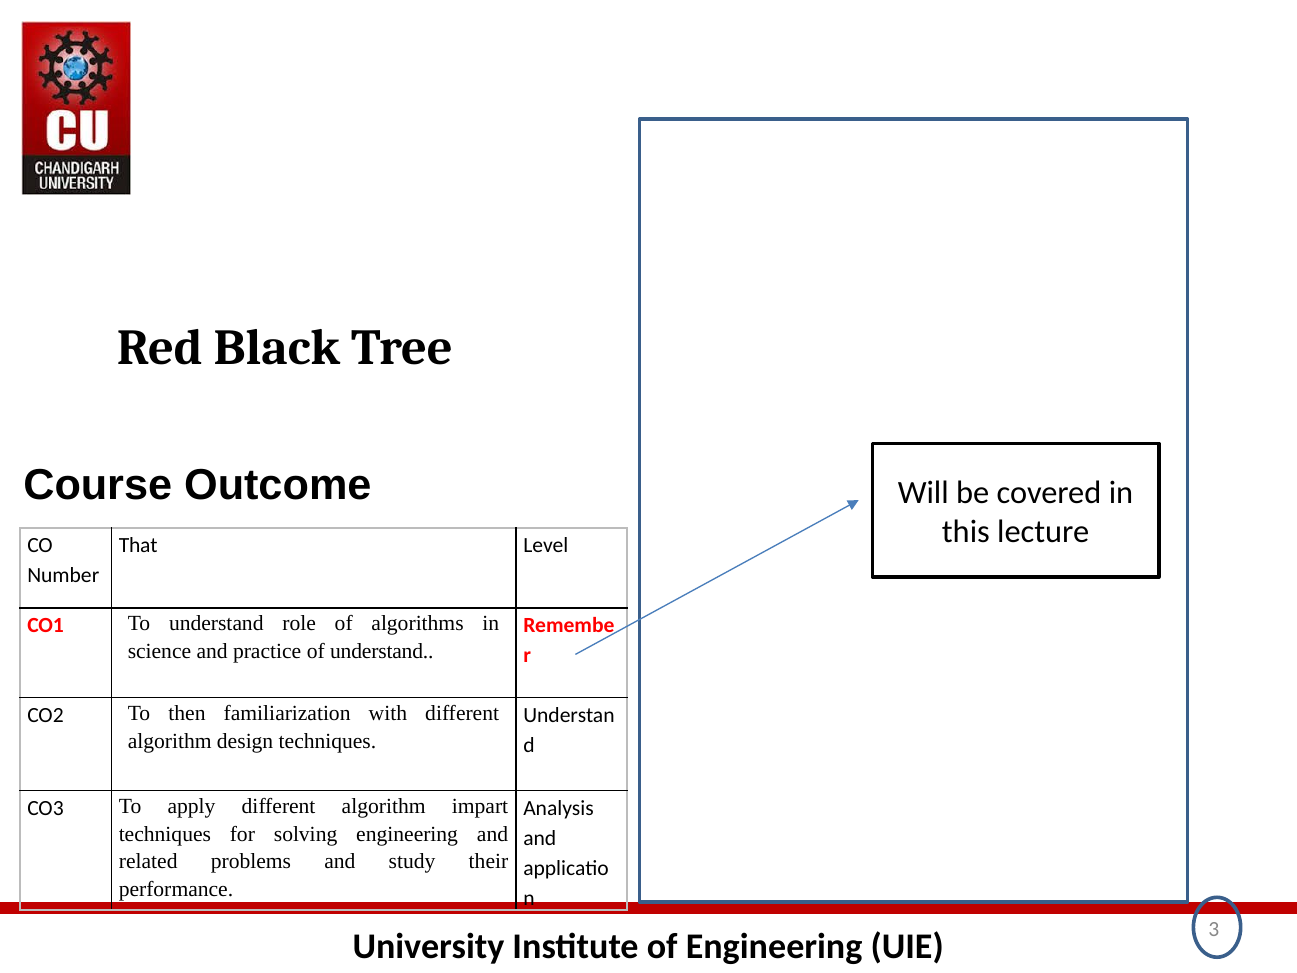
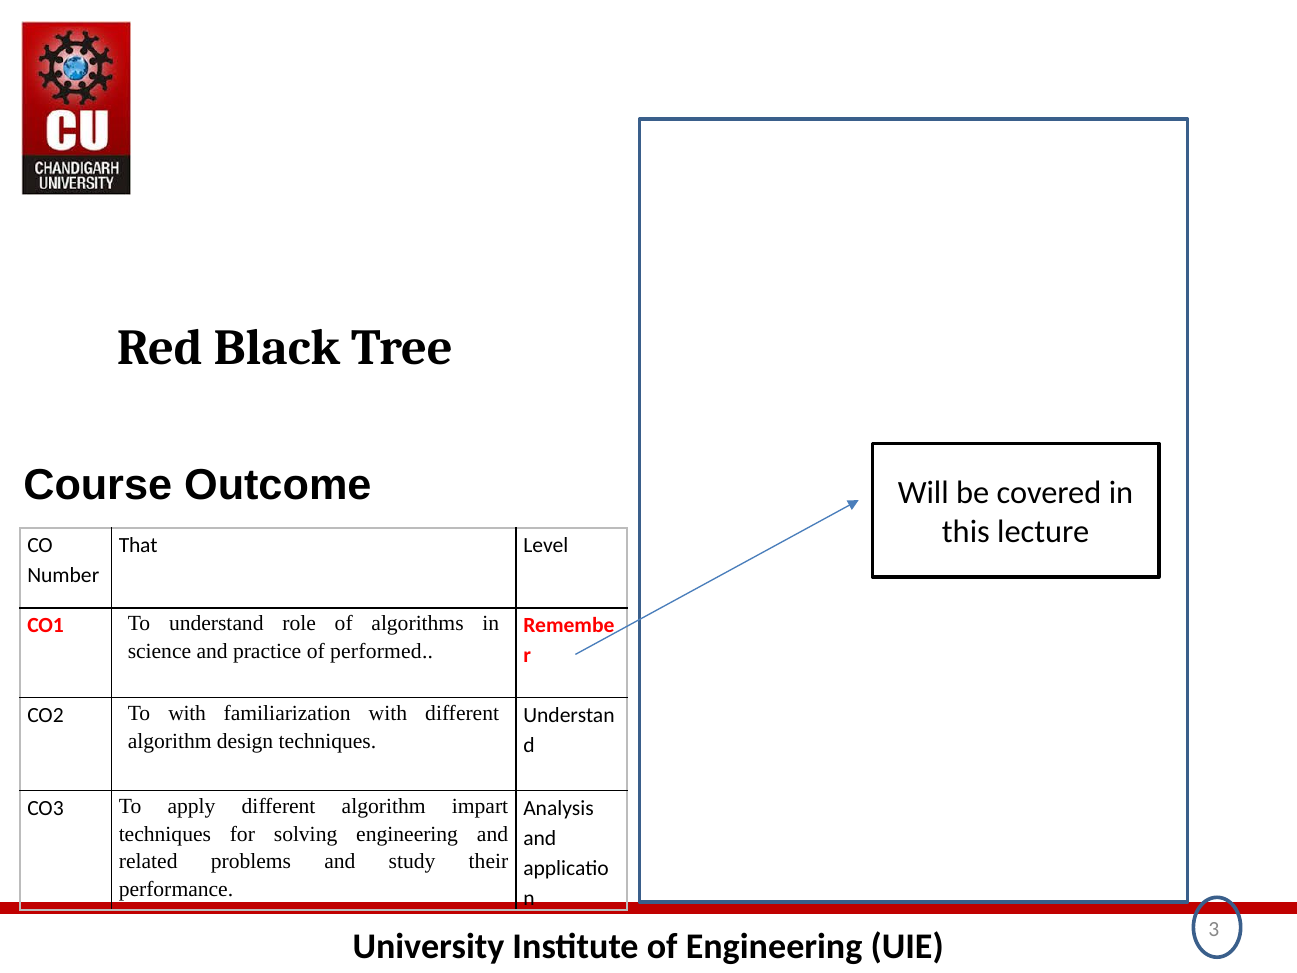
of understand: understand -> performed (382, 651)
To then: then -> with (187, 713)
